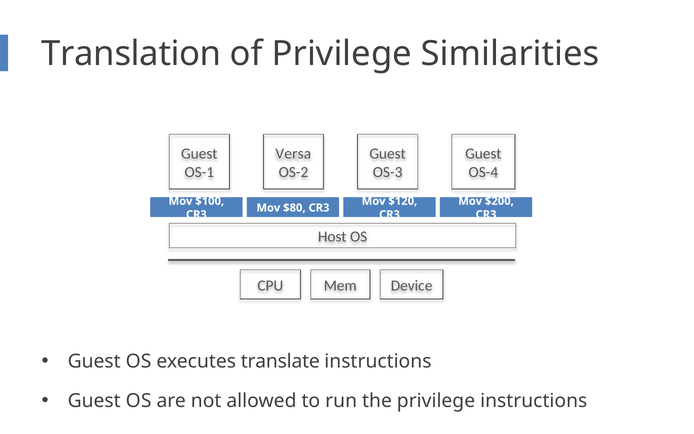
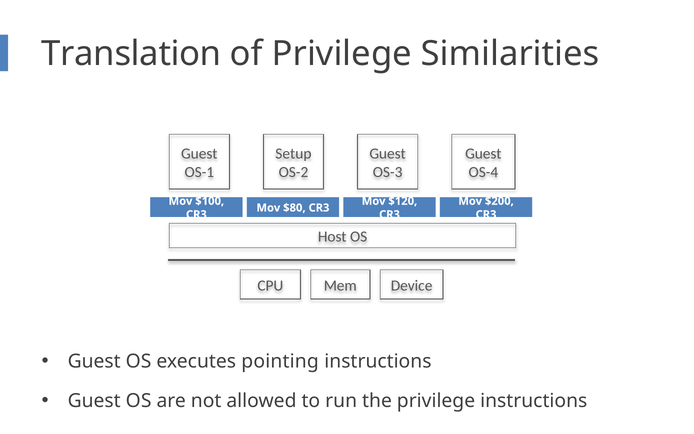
Versa: Versa -> Setup (293, 153)
translate: translate -> pointing (280, 361)
